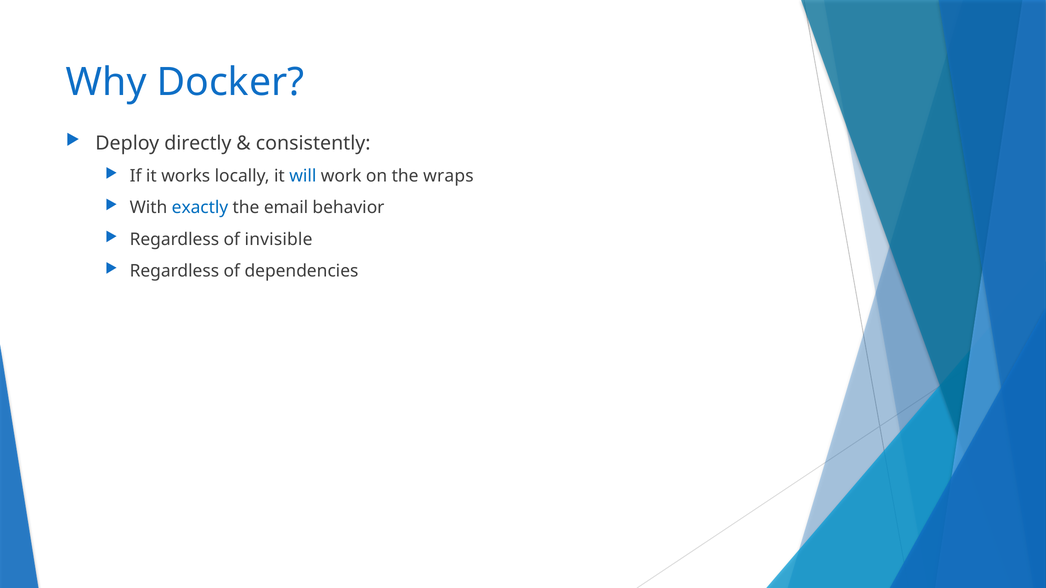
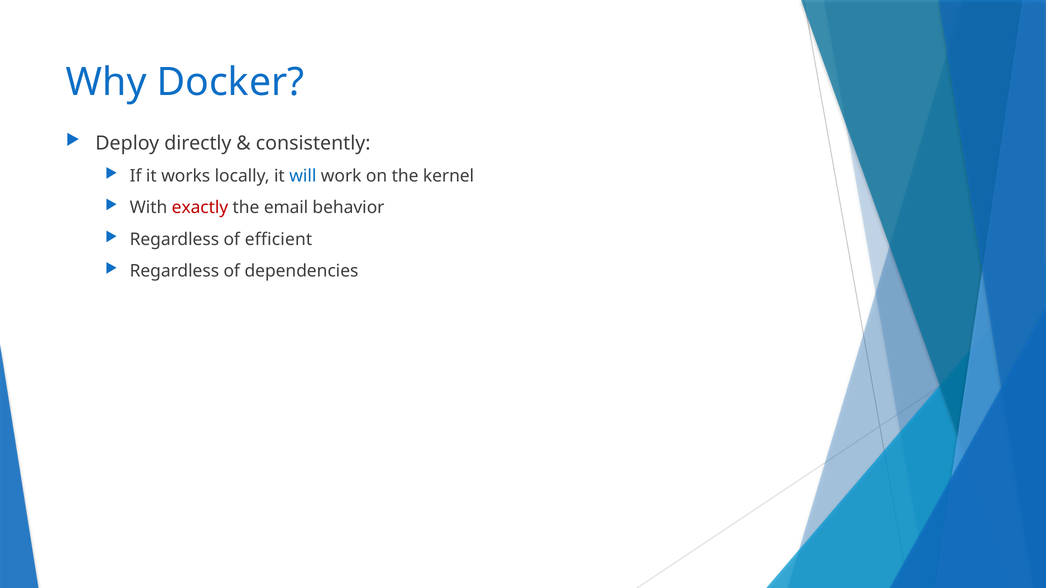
wraps: wraps -> kernel (449, 176)
exactly colour: blue -> red (200, 208)
invisible: invisible -> efficient (279, 240)
